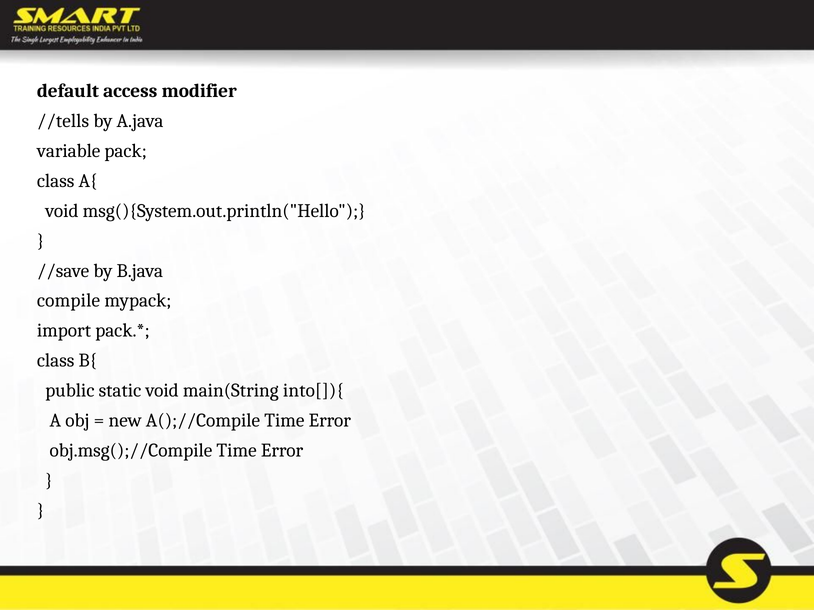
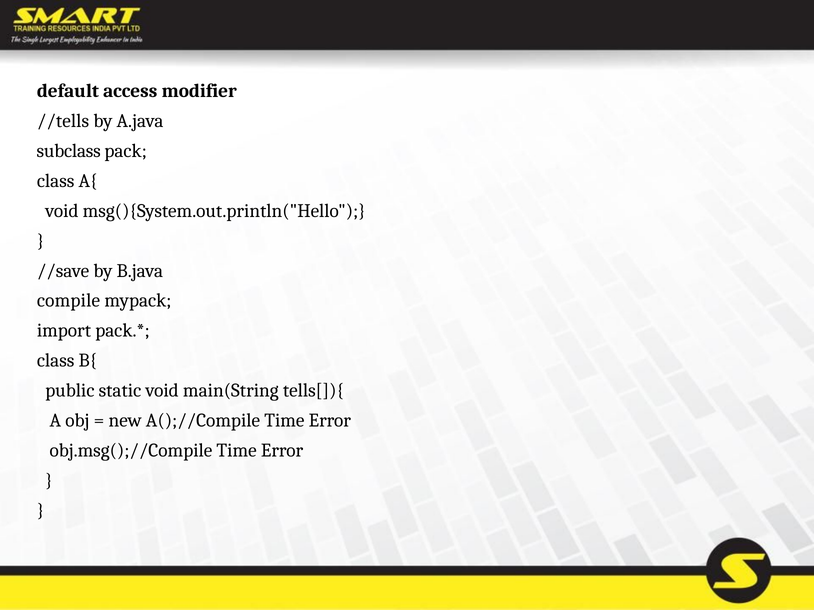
variable: variable -> subclass (69, 151)
into[]){: into[]){ -> tells[]){ (313, 391)
